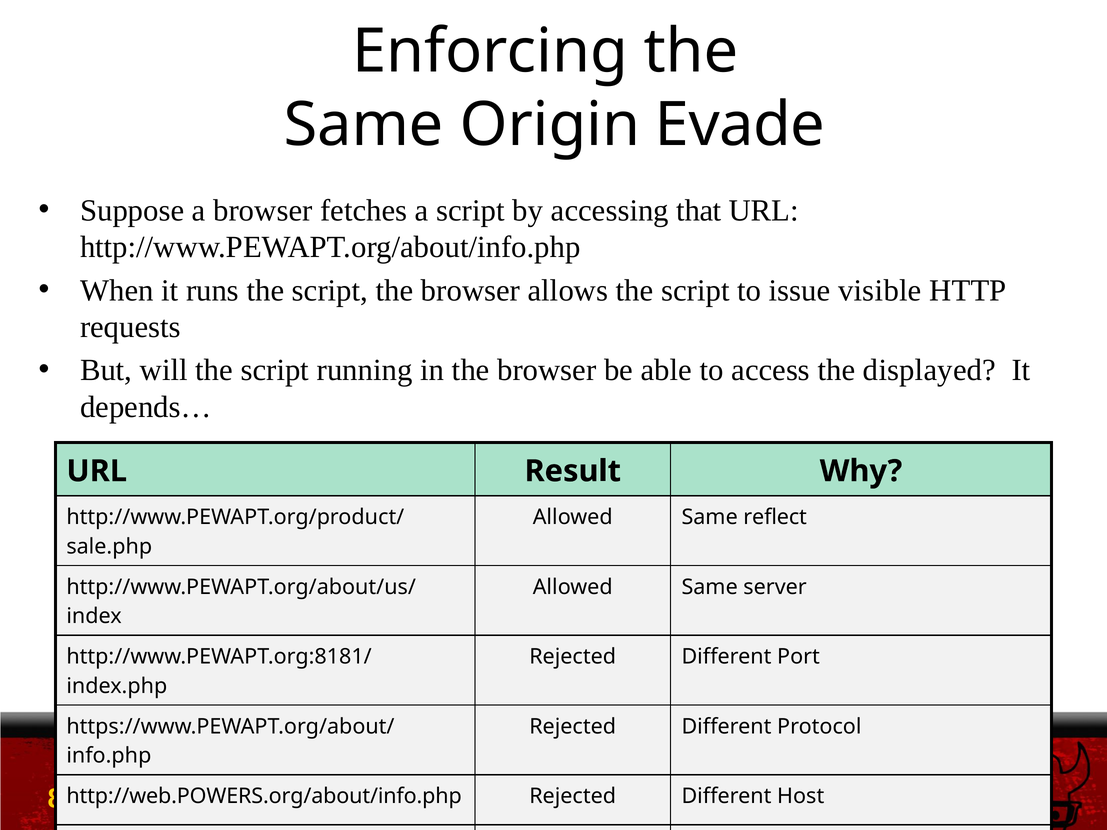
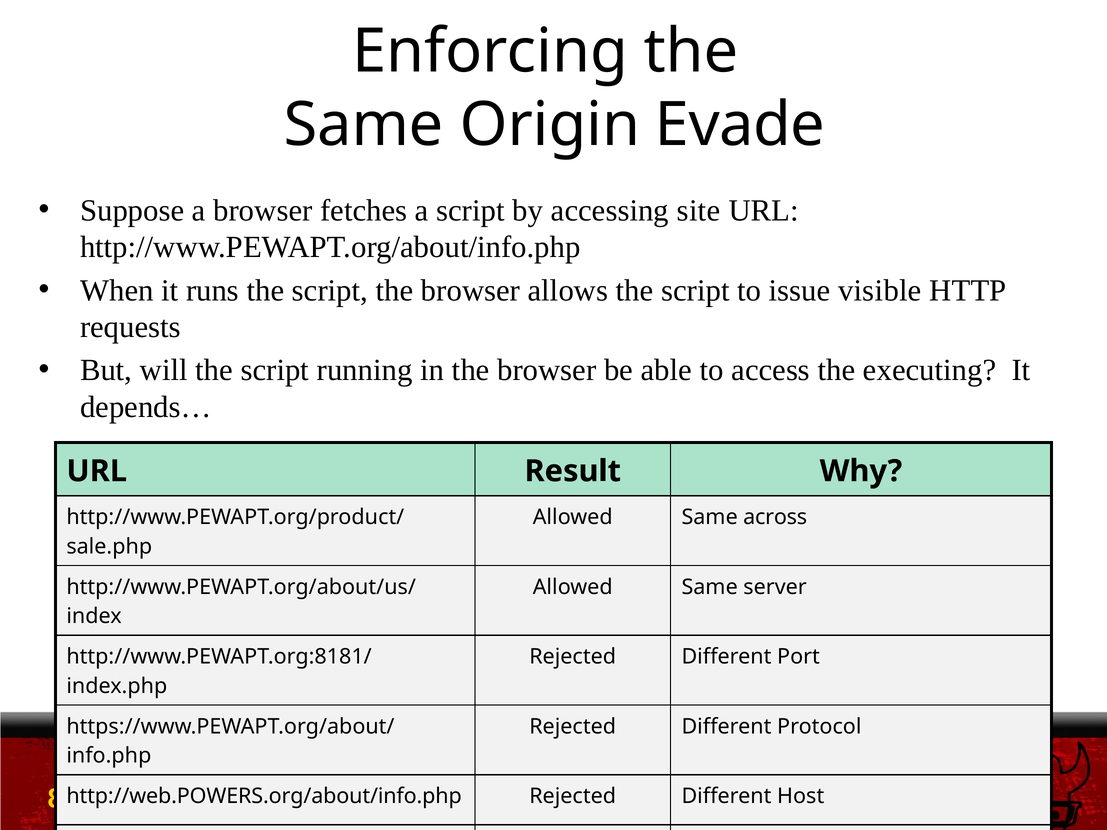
that: that -> site (699, 211)
displayed: displayed -> executing (930, 370)
reflect: reflect -> across (775, 517)
